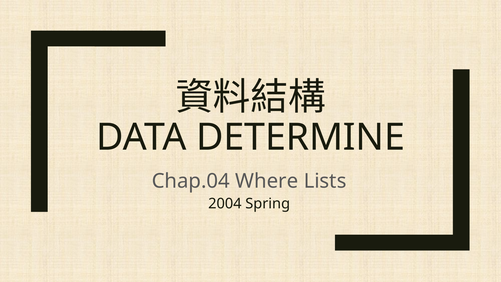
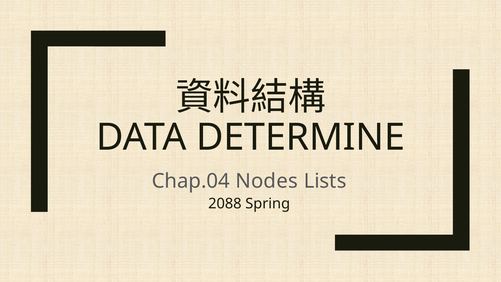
Where: Where -> Nodes (267, 181)
2004: 2004 -> 2088 (225, 204)
